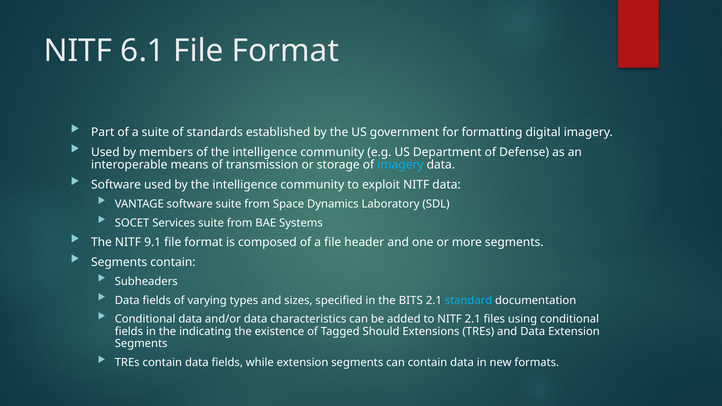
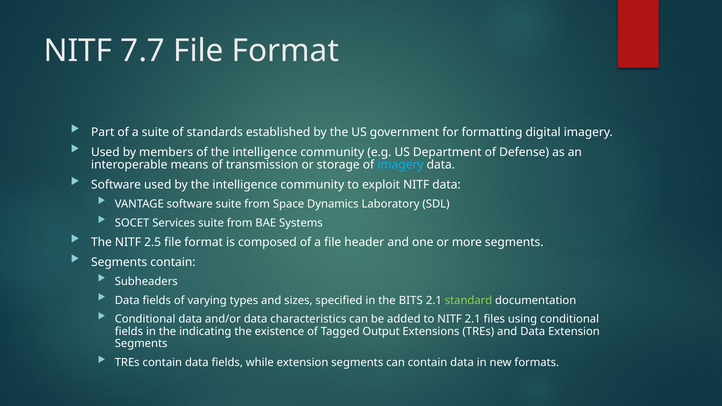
6.1: 6.1 -> 7.7 (143, 51)
9.1: 9.1 -> 2.5 (153, 242)
standard colour: light blue -> light green (469, 300)
Should: Should -> Output (381, 332)
